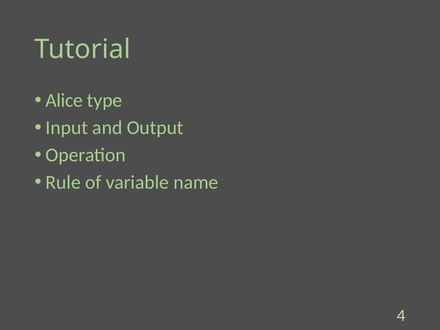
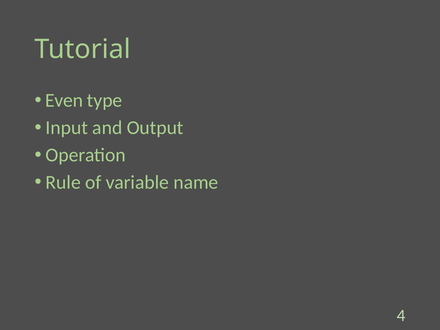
Alice: Alice -> Even (64, 100)
